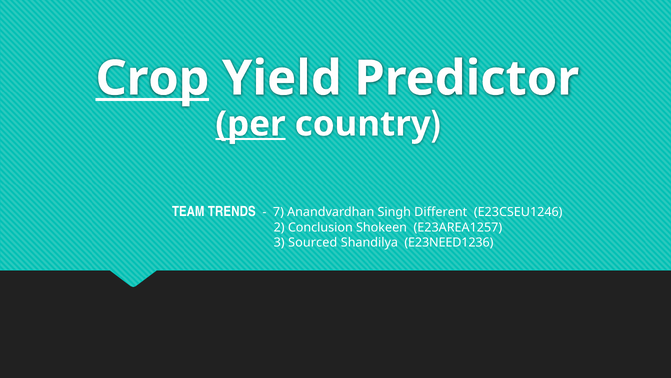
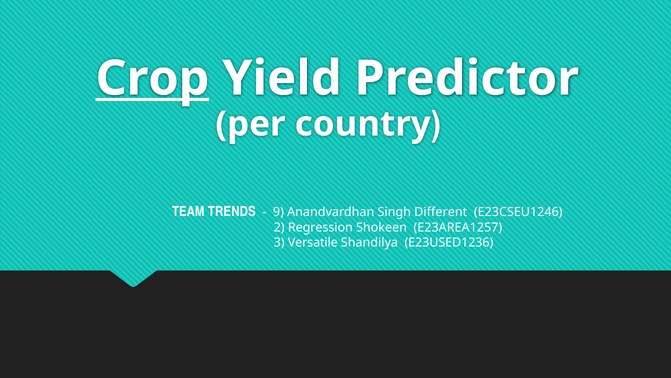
per underline: present -> none (250, 124)
7: 7 -> 9 (278, 212)
Conclusion: Conclusion -> Regression (320, 227)
Sourced: Sourced -> Versatile (313, 242)
E23NEED1236: E23NEED1236 -> E23USED1236 (449, 242)
